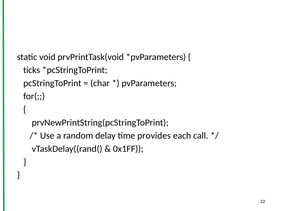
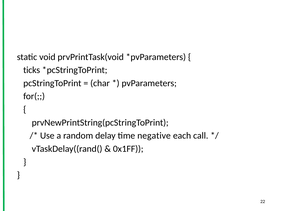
provides: provides -> negative (154, 136)
